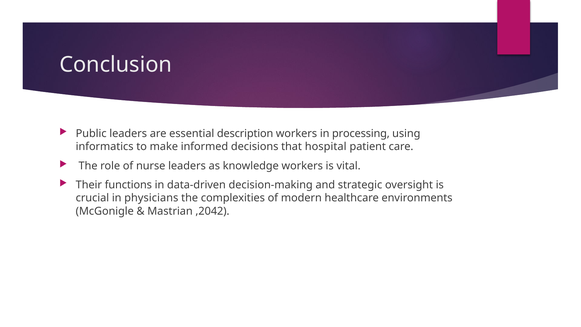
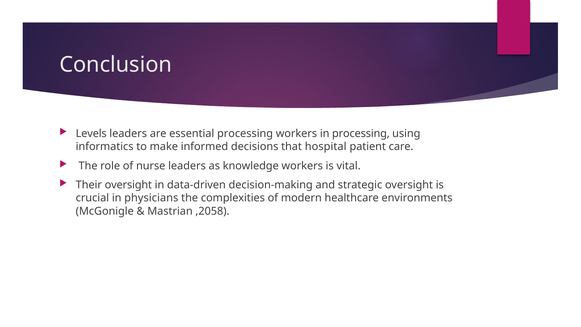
Public: Public -> Levels (91, 134)
essential description: description -> processing (245, 134)
Their functions: functions -> oversight (128, 185)
,2042: ,2042 -> ,2058 (212, 211)
